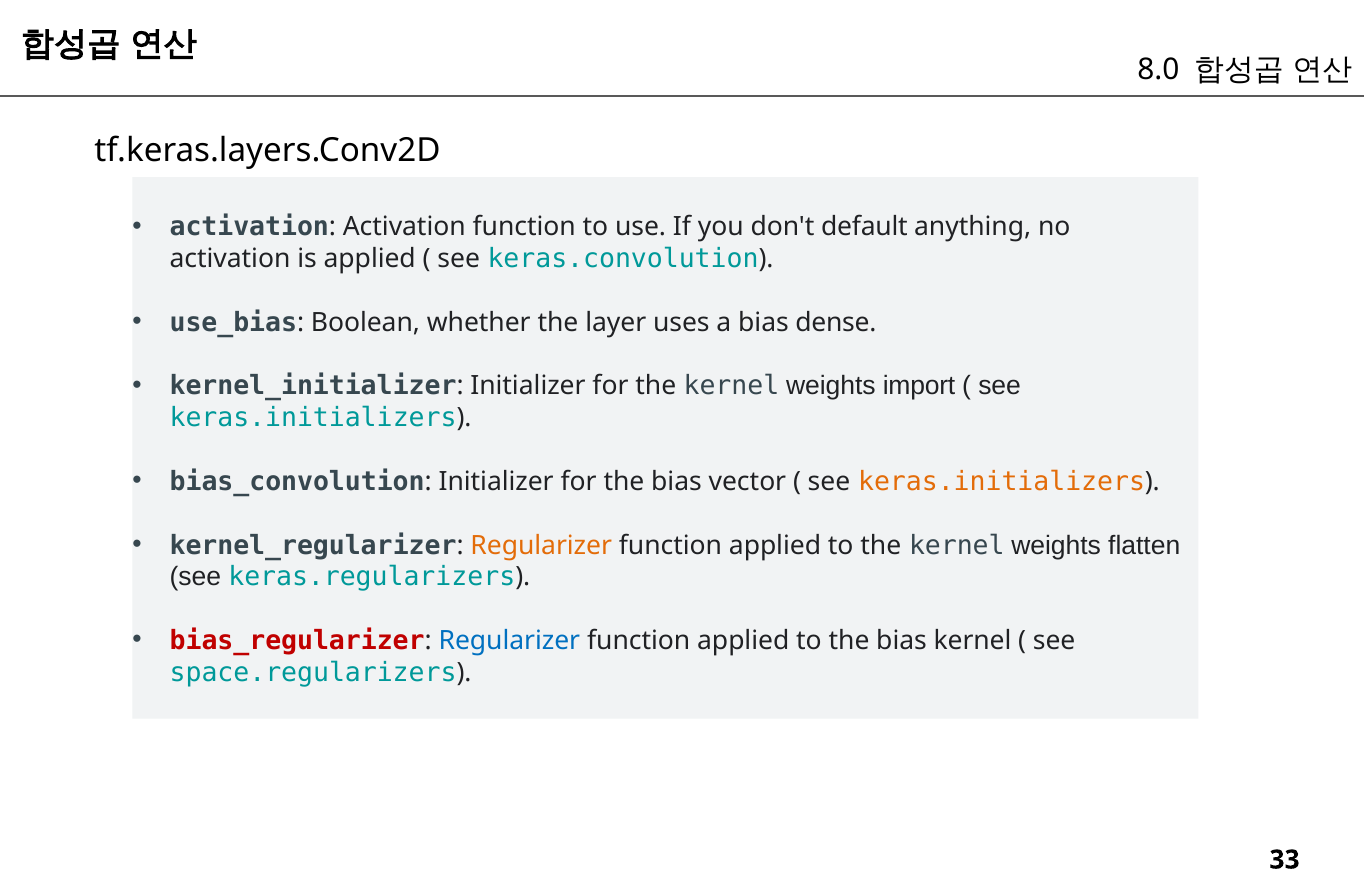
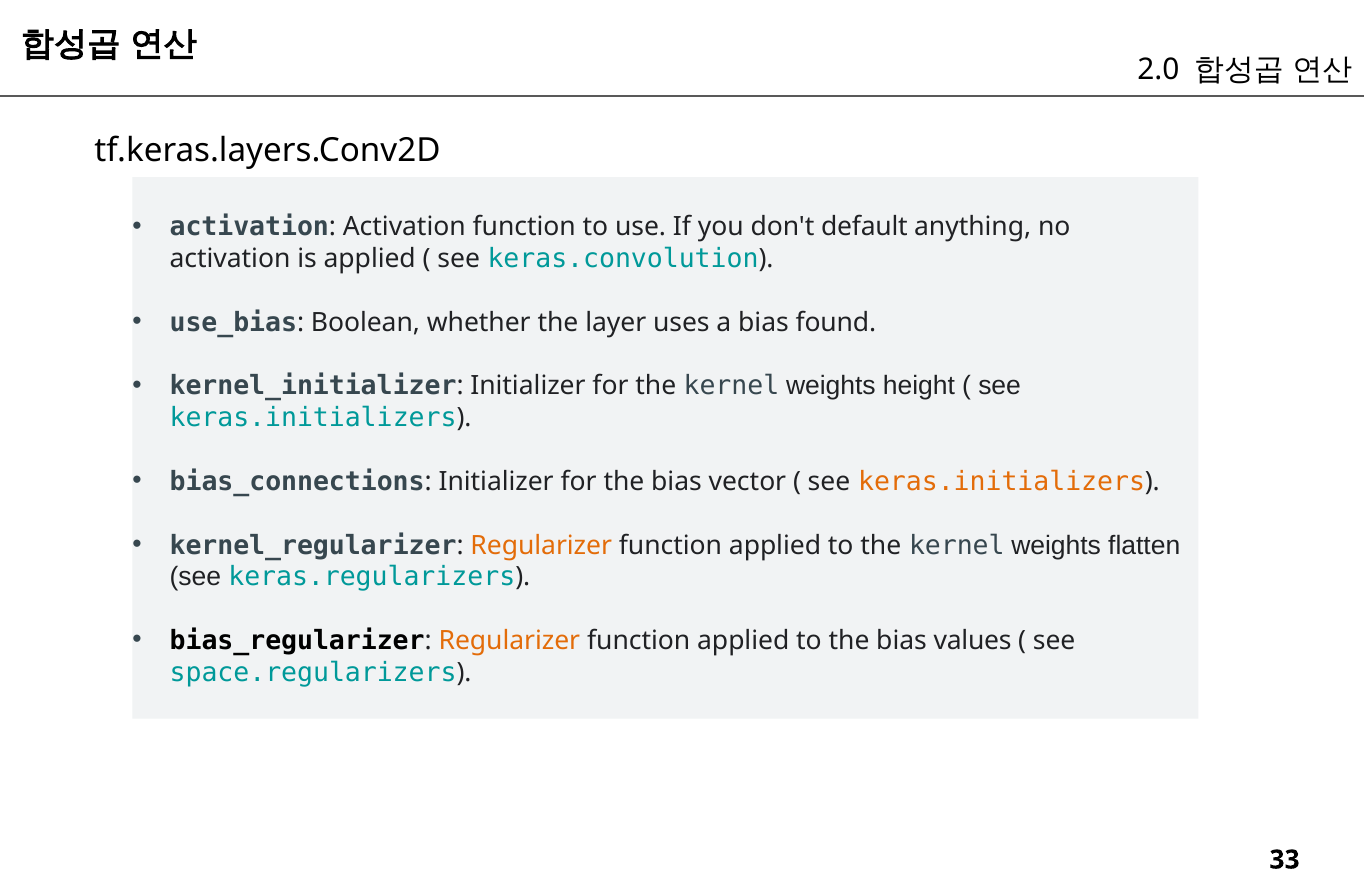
8.0: 8.0 -> 2.0 (1158, 70)
dense: dense -> found (836, 322)
import: import -> height (919, 386)
bias_convolution: bias_convolution -> bias_connections (297, 482)
bias_regularizer colour: red -> black (297, 641)
Regularizer colour: blue -> orange (509, 641)
bias kernel: kernel -> values (973, 641)
